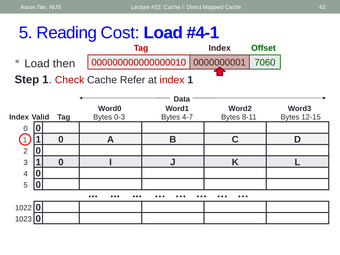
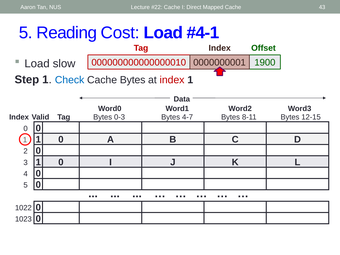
then: then -> slow (64, 64)
7060: 7060 -> 1900 (265, 63)
Check colour: red -> blue (70, 80)
Cache Refer: Refer -> Bytes (133, 80)
